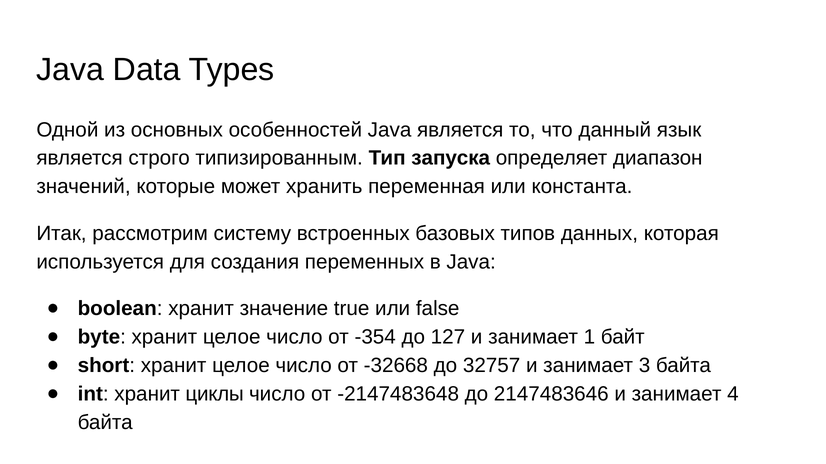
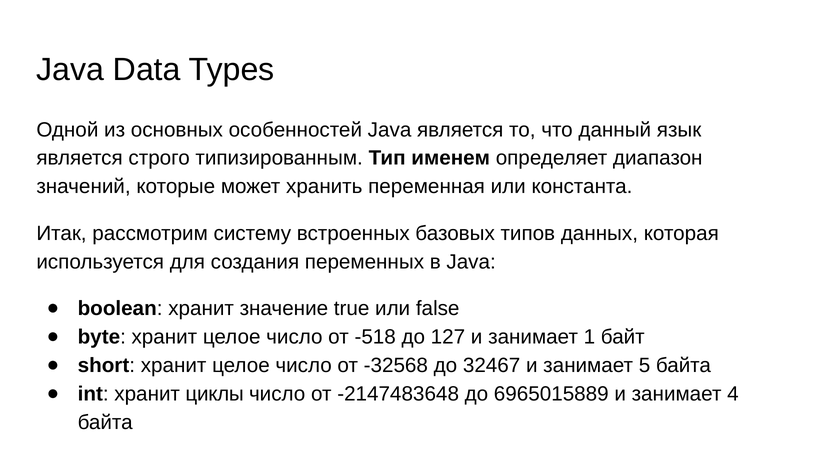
запуска: запуска -> именем (451, 158)
-354: -354 -> -518 (375, 338)
-32668: -32668 -> -32568 (396, 366)
32757: 32757 -> 32467 (492, 366)
3: 3 -> 5 (645, 366)
2147483646: 2147483646 -> 6965015889 (551, 394)
